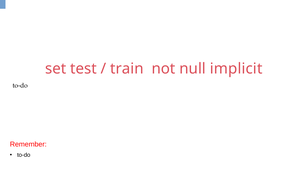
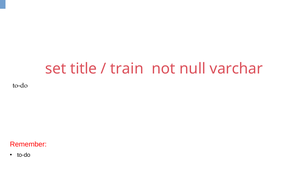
test: test -> title (84, 69)
implicit: implicit -> varchar (236, 69)
